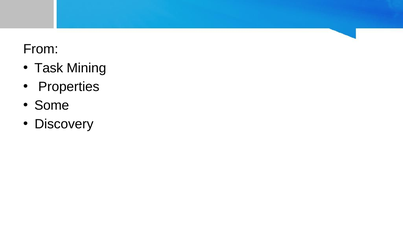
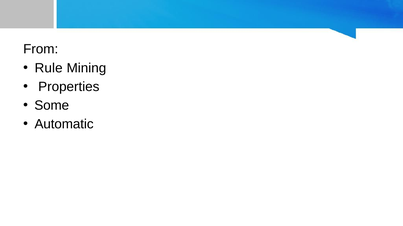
Task: Task -> Rule (49, 68)
Discovery: Discovery -> Automatic (64, 125)
